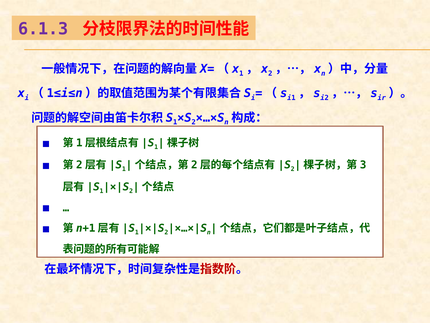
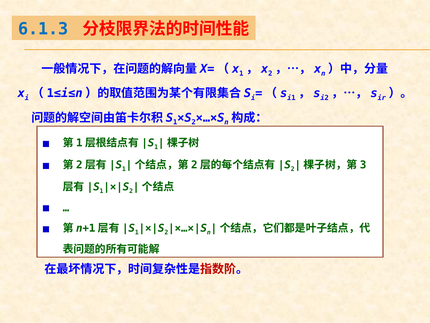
6.1.3 colour: purple -> blue (43, 29)
